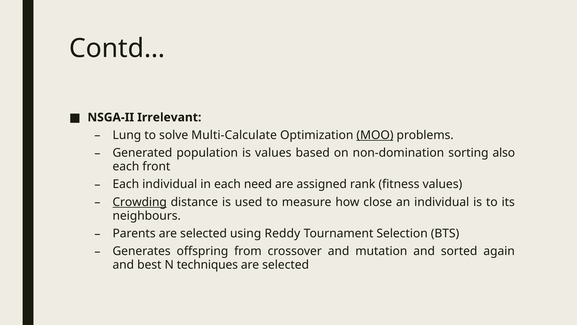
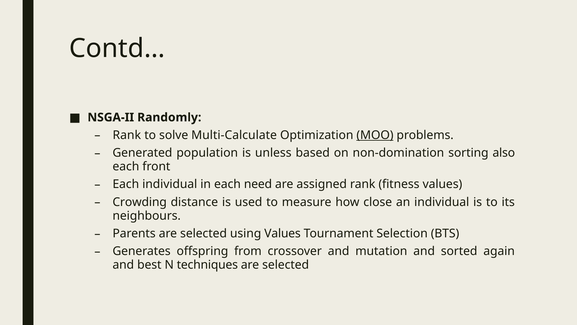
Irrelevant: Irrelevant -> Randomly (169, 117)
Lung: Lung -> Rank (127, 135)
is values: values -> unless (273, 153)
Crowding underline: present -> none (140, 202)
using Reddy: Reddy -> Values (283, 233)
